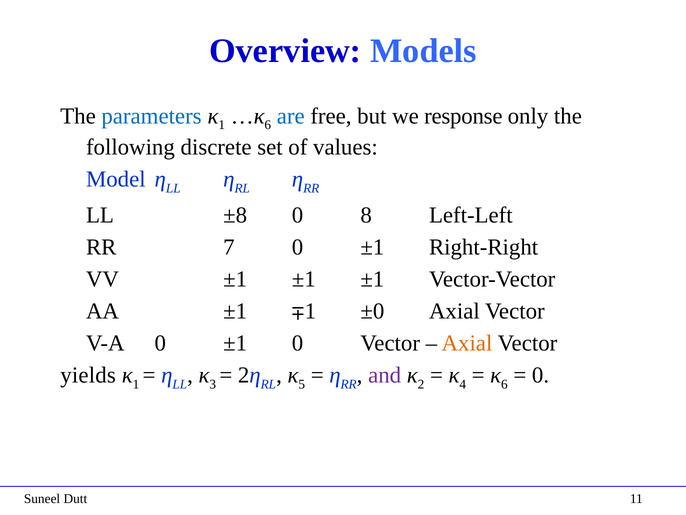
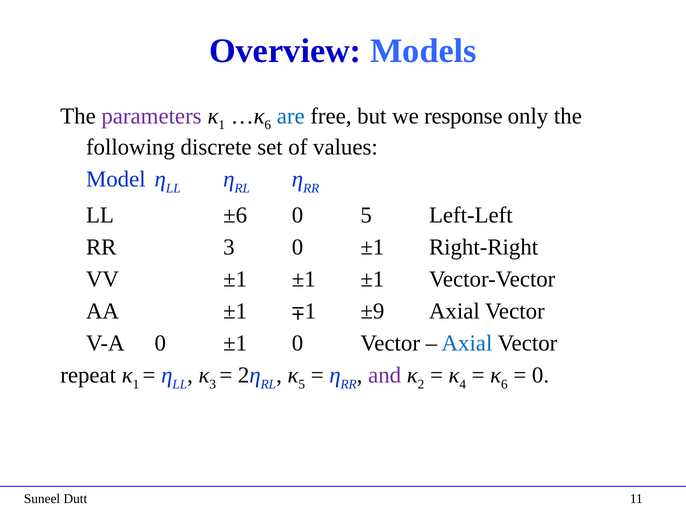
parameters colour: blue -> purple (152, 116)
±8: ±8 -> ±6 (235, 215)
0 8: 8 -> 5 (366, 215)
RR 7: 7 -> 3 (229, 247)
±0: ±0 -> ±9 (372, 311)
Axial colour: orange -> blue (467, 343)
yields: yields -> repeat (88, 375)
